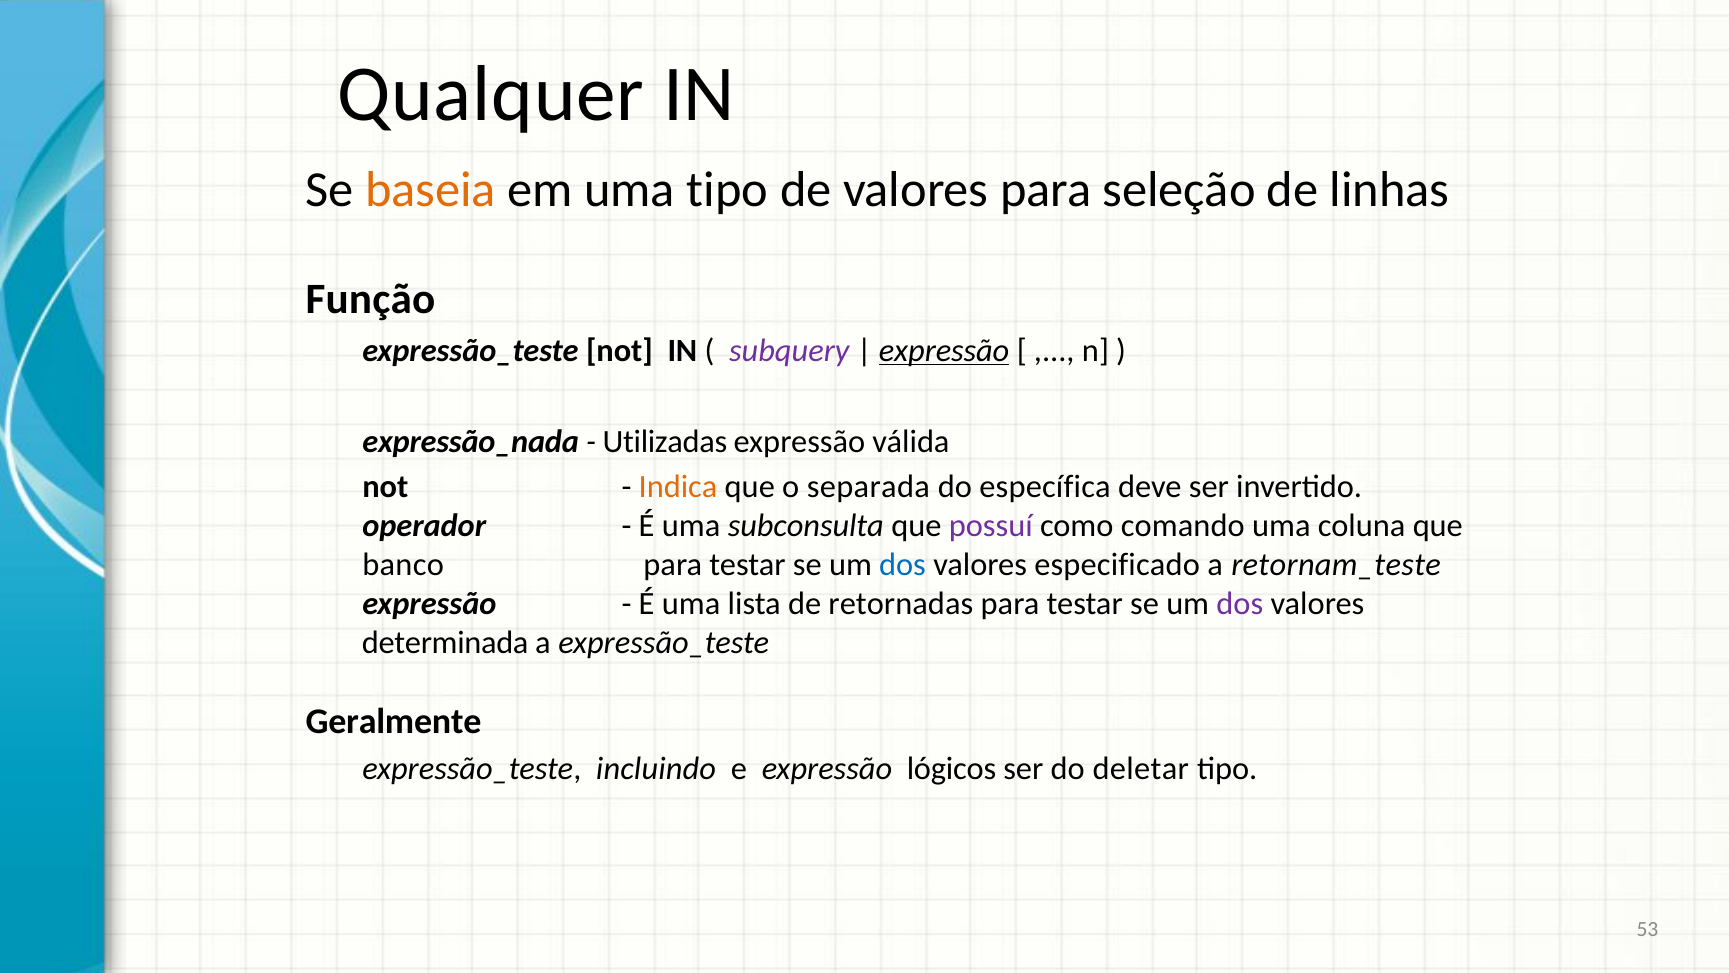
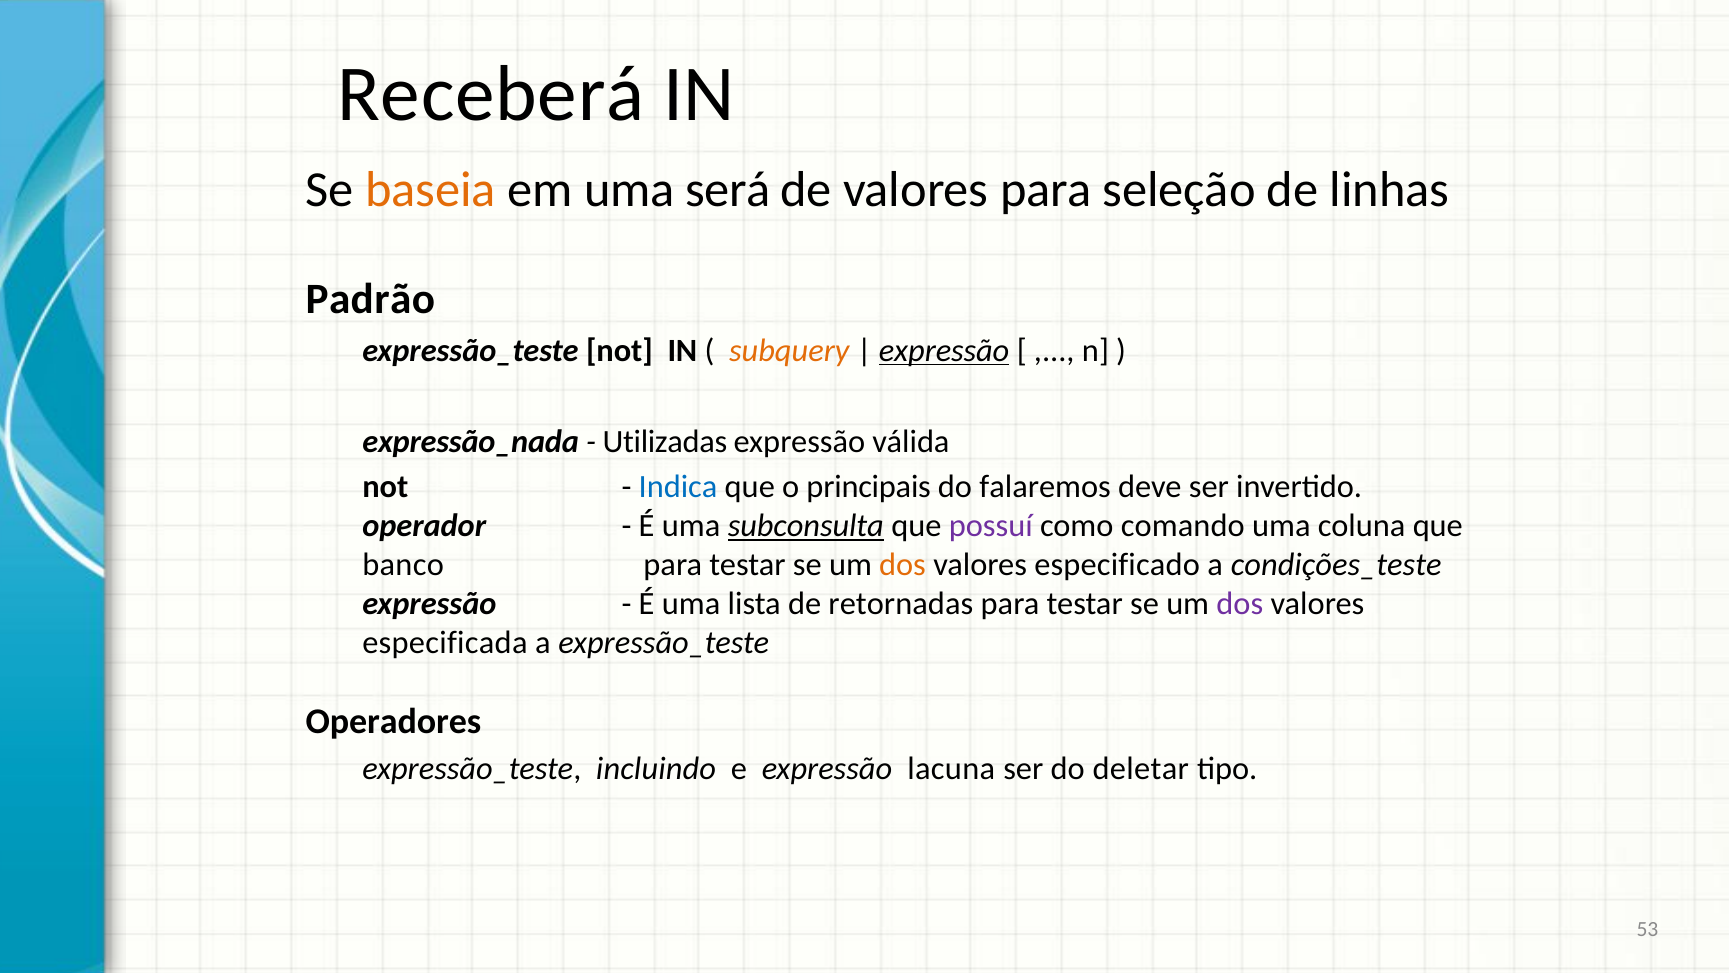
Qualquer: Qualquer -> Receberá (491, 94)
uma tipo: tipo -> será (728, 190)
Função: Função -> Padrão (370, 299)
subquery colour: purple -> orange (789, 350)
Indica colour: orange -> blue (678, 487)
separada: separada -> principais (869, 487)
específica: específica -> falaremos (1045, 487)
subconsulta underline: none -> present (806, 525)
dos colour: blue -> orange (903, 564)
retornam_teste: retornam_teste -> condições_teste (1336, 564)
determinada: determinada -> especificada (445, 642)
Geralmente: Geralmente -> Operadores (393, 721)
lógicos: lógicos -> lacuna (951, 768)
